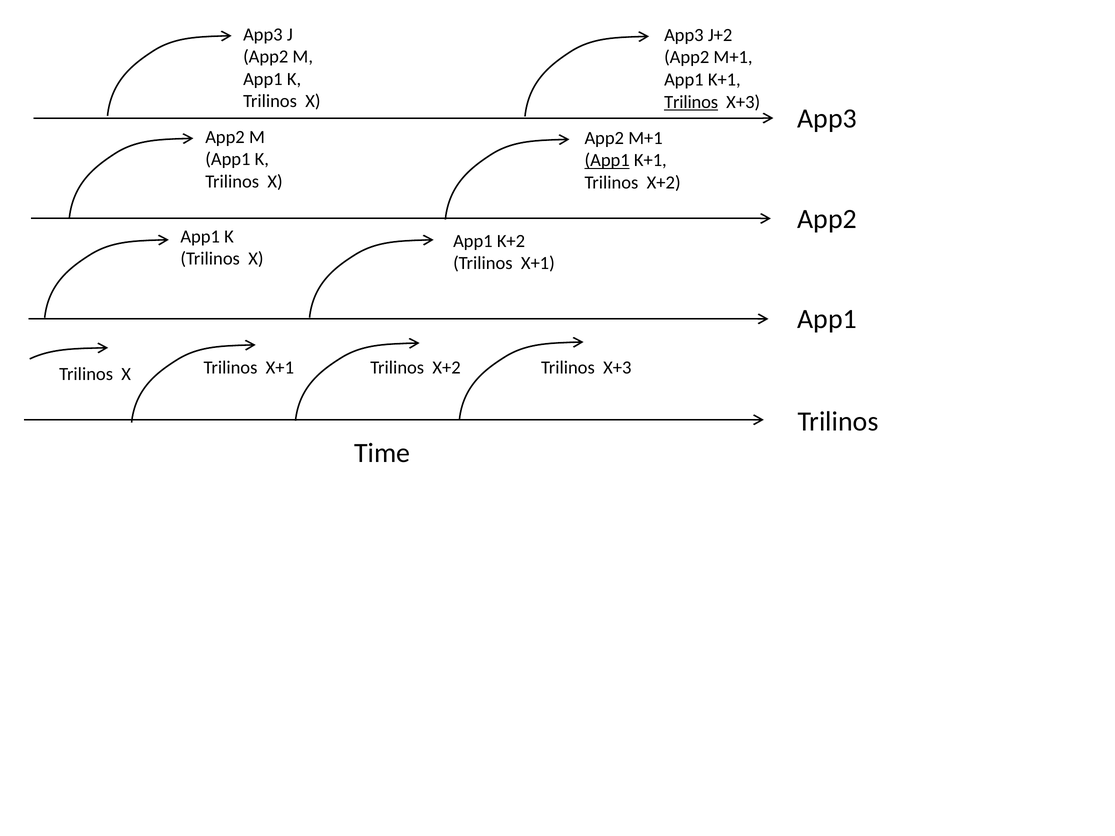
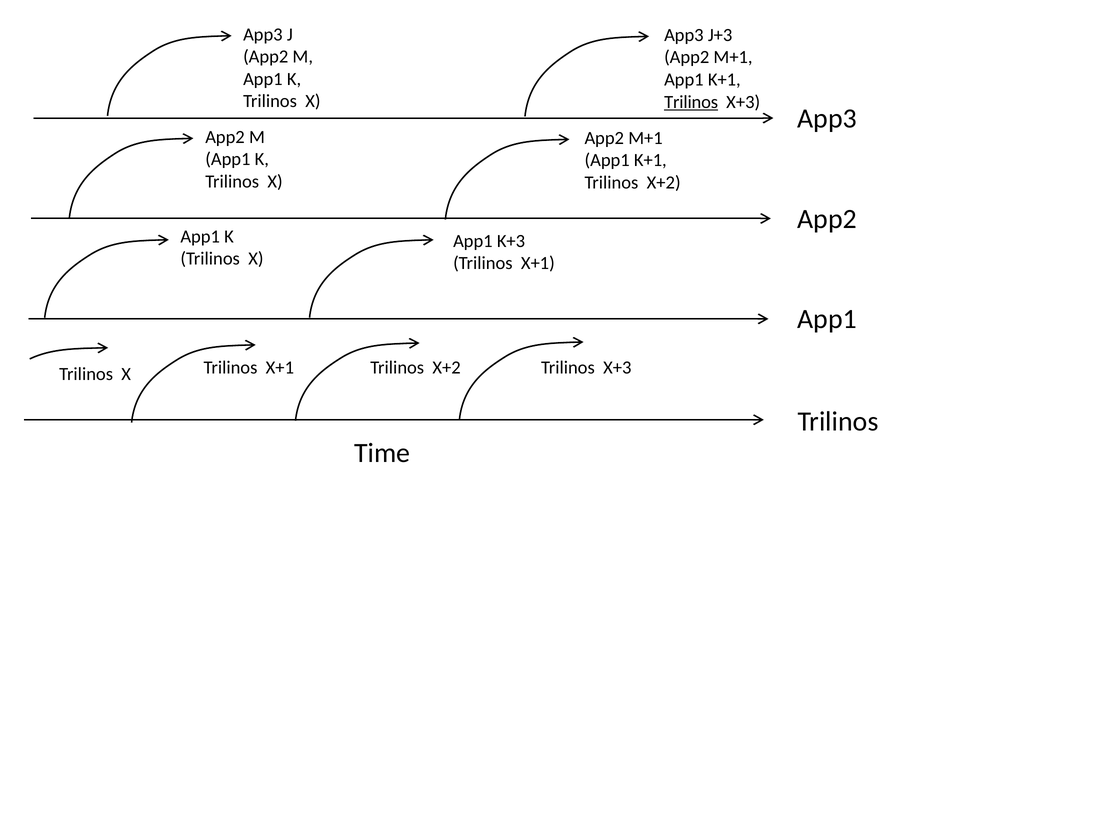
J+2: J+2 -> J+3 (720, 35)
App1 underline: present -> none (607, 160)
K+2: K+2 -> K+3 (511, 241)
